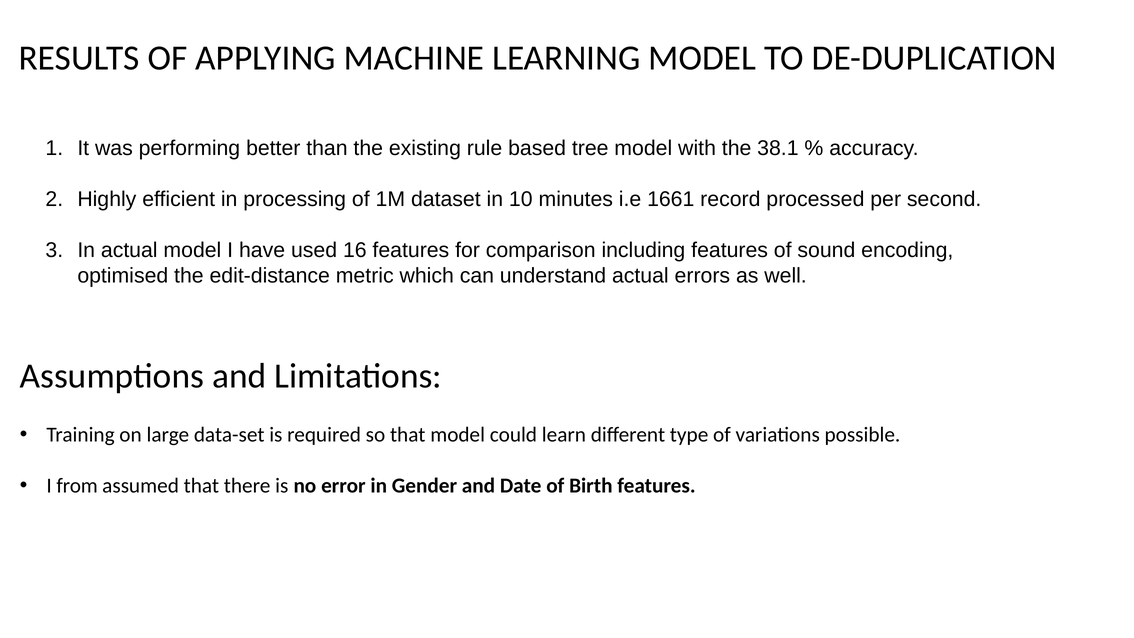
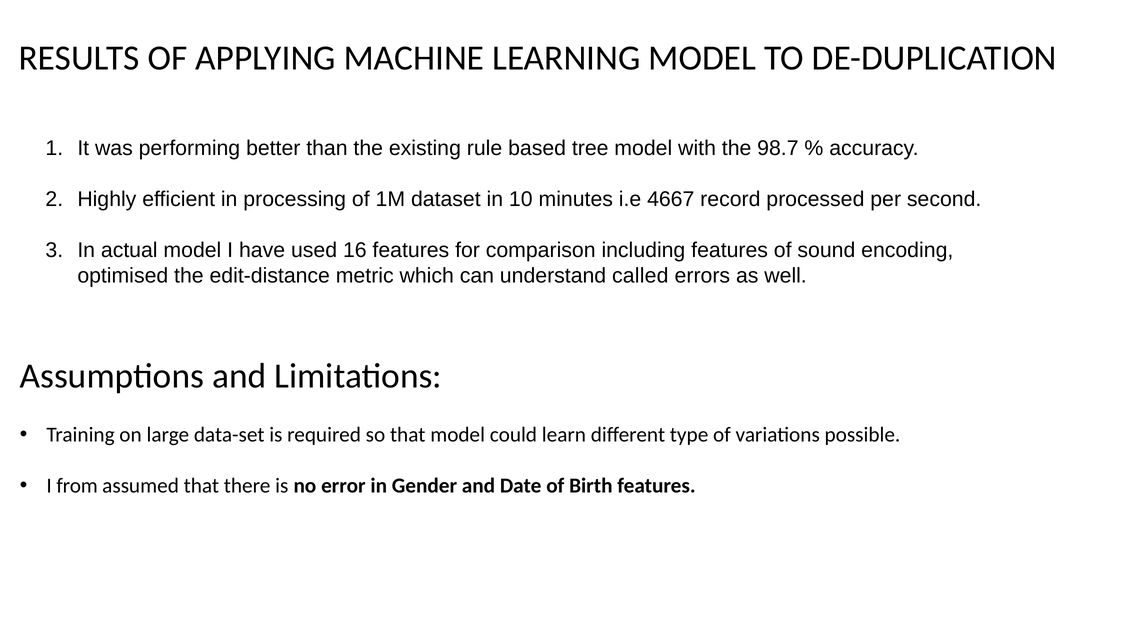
38.1: 38.1 -> 98.7 (778, 148)
1661: 1661 -> 4667 (671, 199)
understand actual: actual -> called (640, 276)
